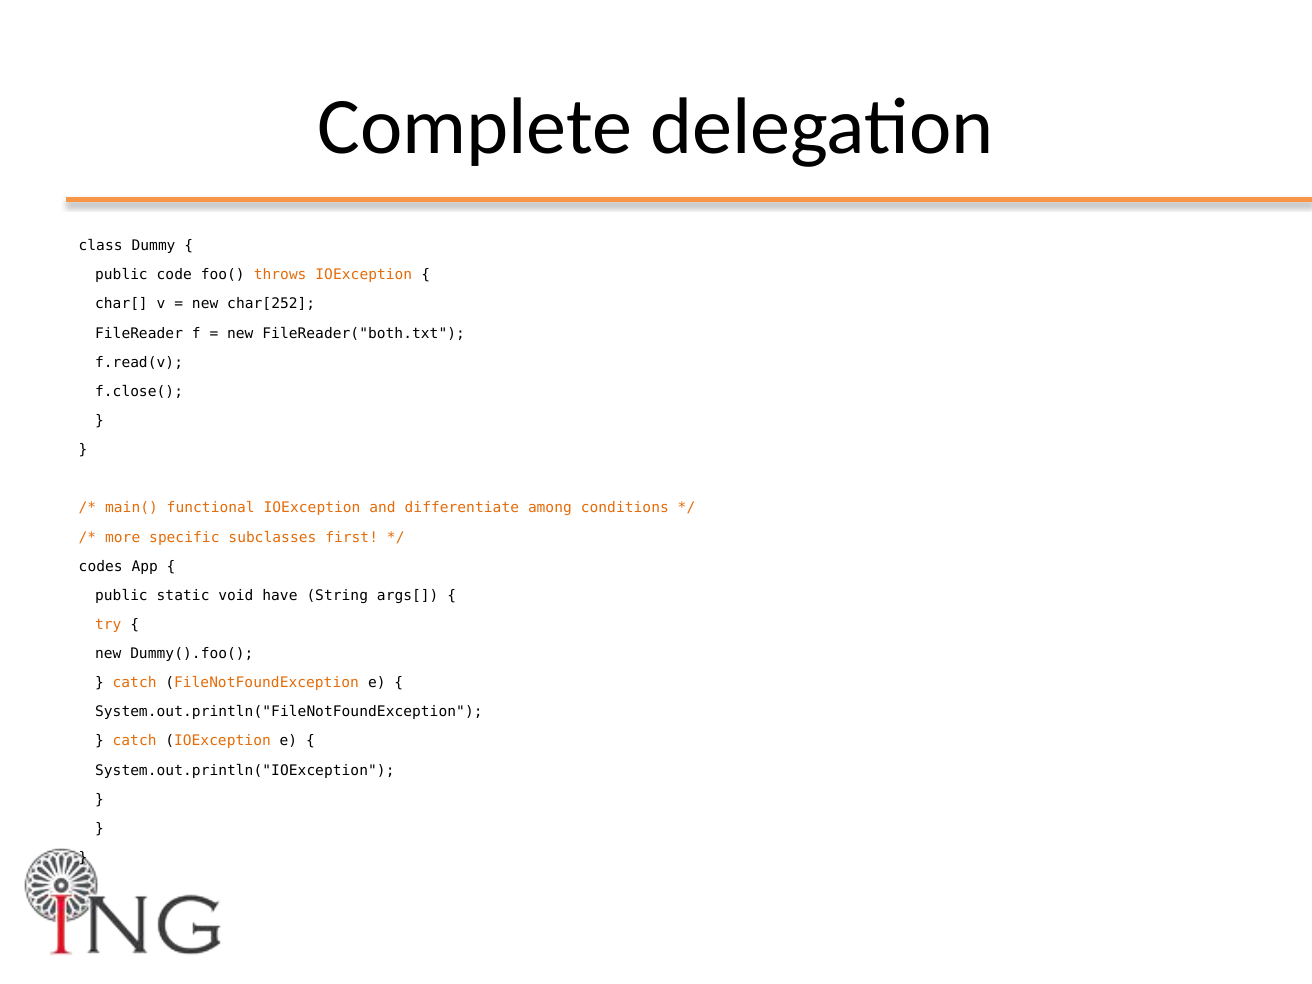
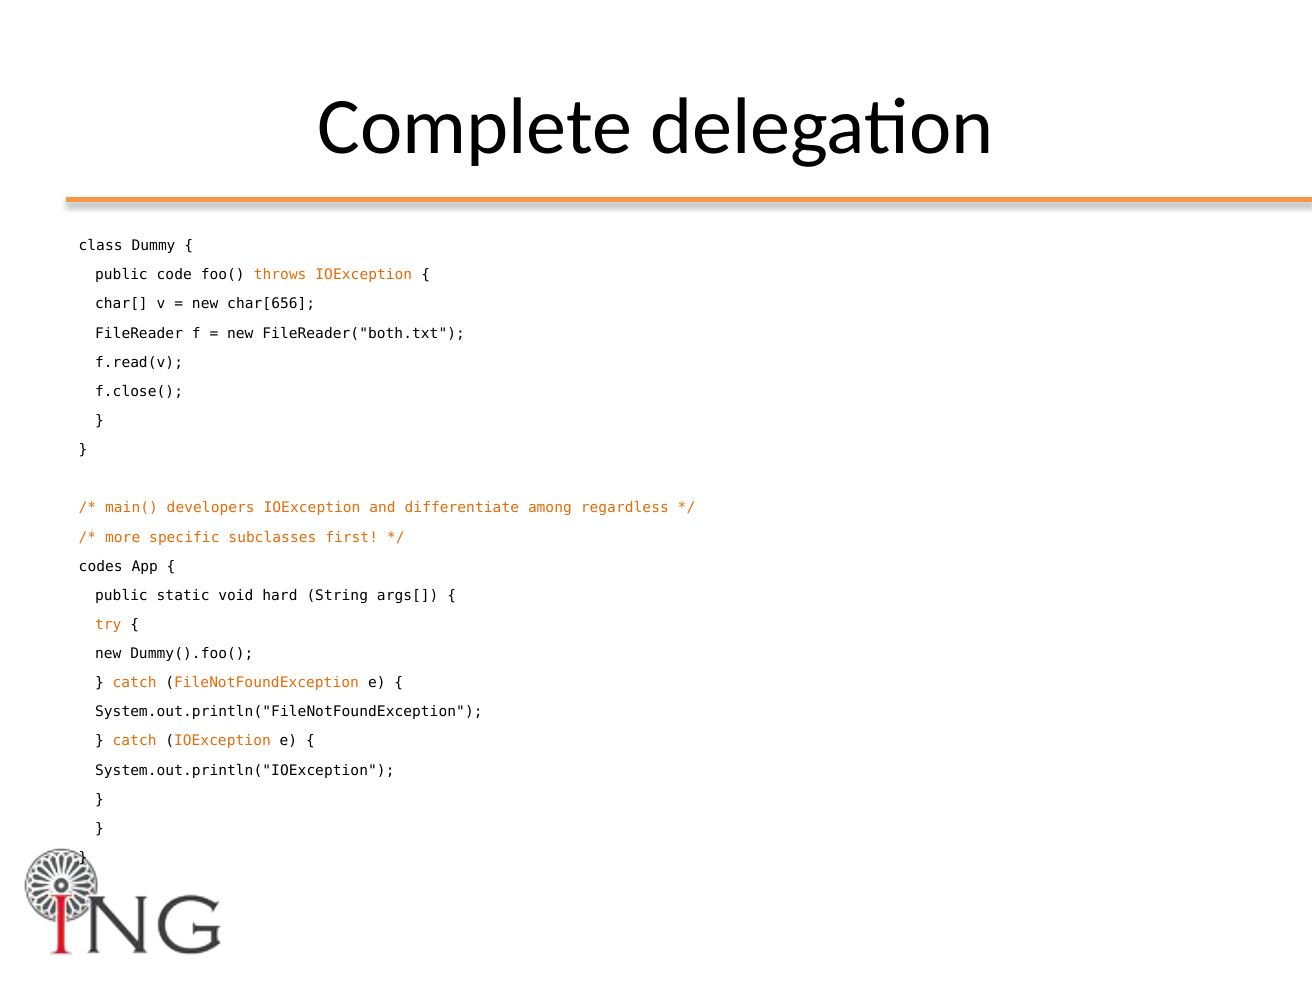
char[252: char[252 -> char[656 (271, 304)
functional: functional -> developers (211, 508)
conditions: conditions -> regardless (625, 508)
have: have -> hard (280, 596)
